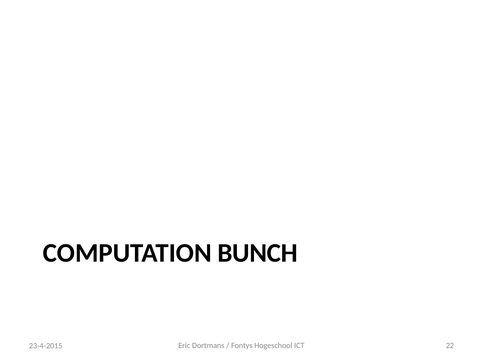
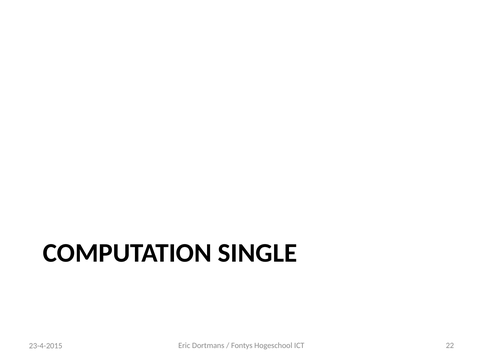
BUNCH: BUNCH -> SINGLE (257, 253)
